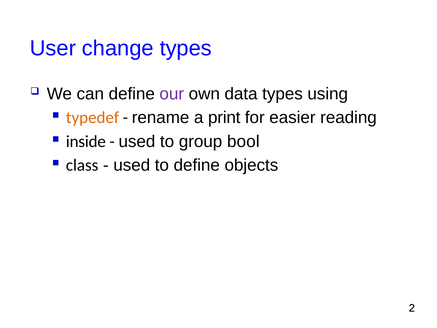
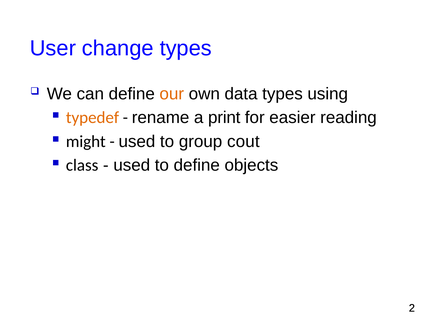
our colour: purple -> orange (172, 94)
inside: inside -> might (86, 141)
bool: bool -> cout (243, 141)
